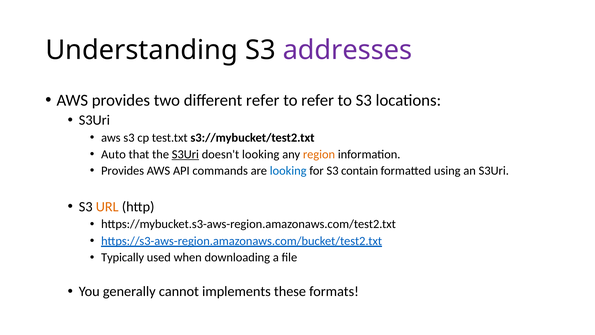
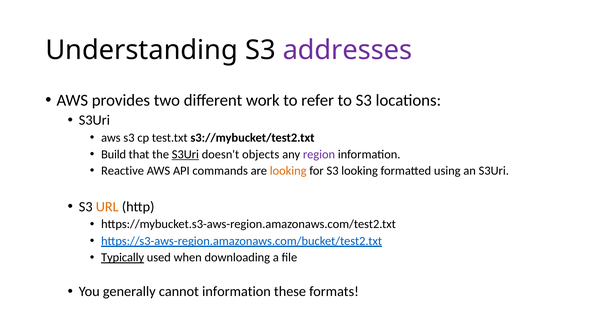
different refer: refer -> work (263, 100)
Auto: Auto -> Build (114, 154)
doesn't looking: looking -> objects (261, 154)
region colour: orange -> purple (319, 154)
Provides: Provides -> Reactive (123, 171)
looking colour: blue -> orange (288, 171)
S3 contain: contain -> looking (360, 171)
Typically underline: none -> present (123, 257)
cannot implements: implements -> information (236, 291)
